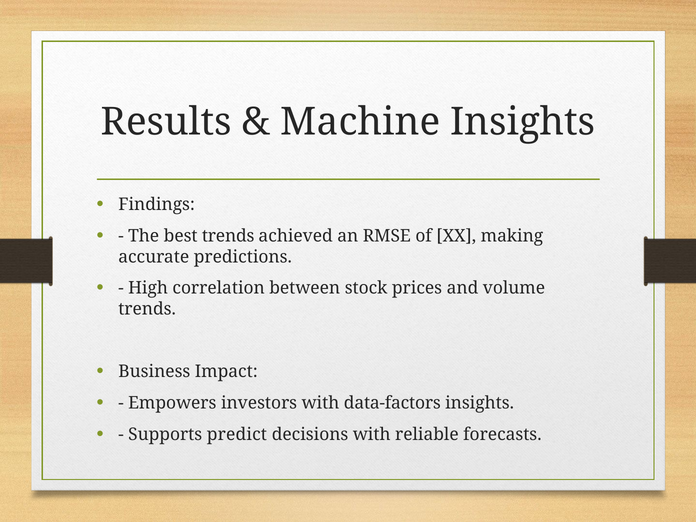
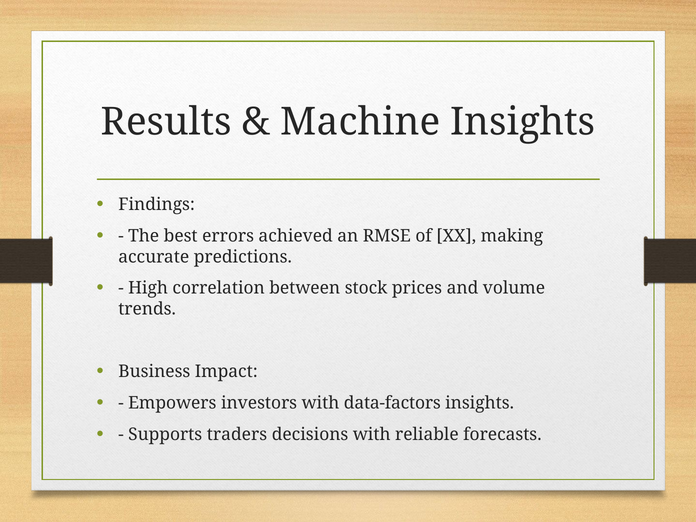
best trends: trends -> errors (228, 236)
predict: predict -> traders (237, 434)
